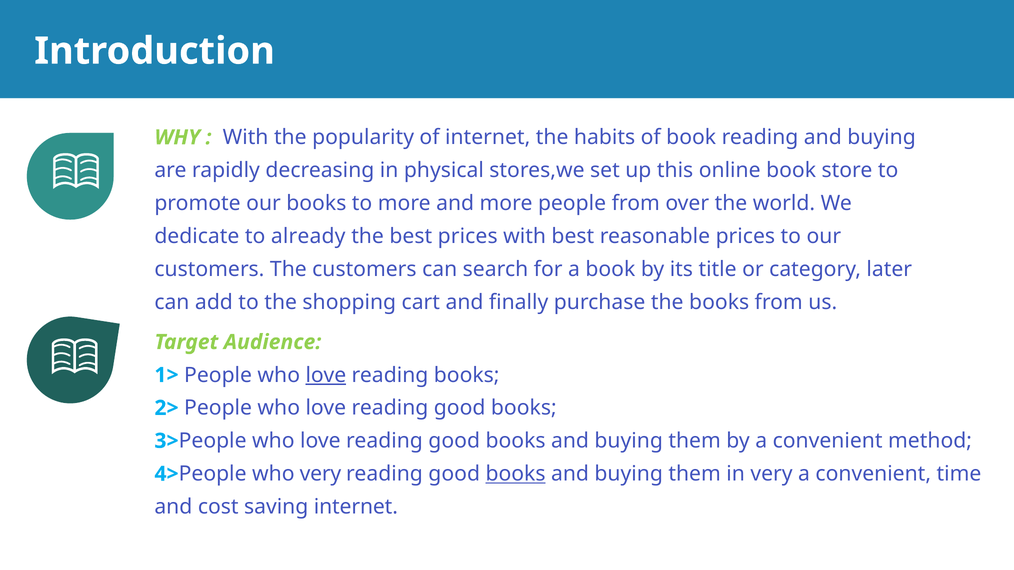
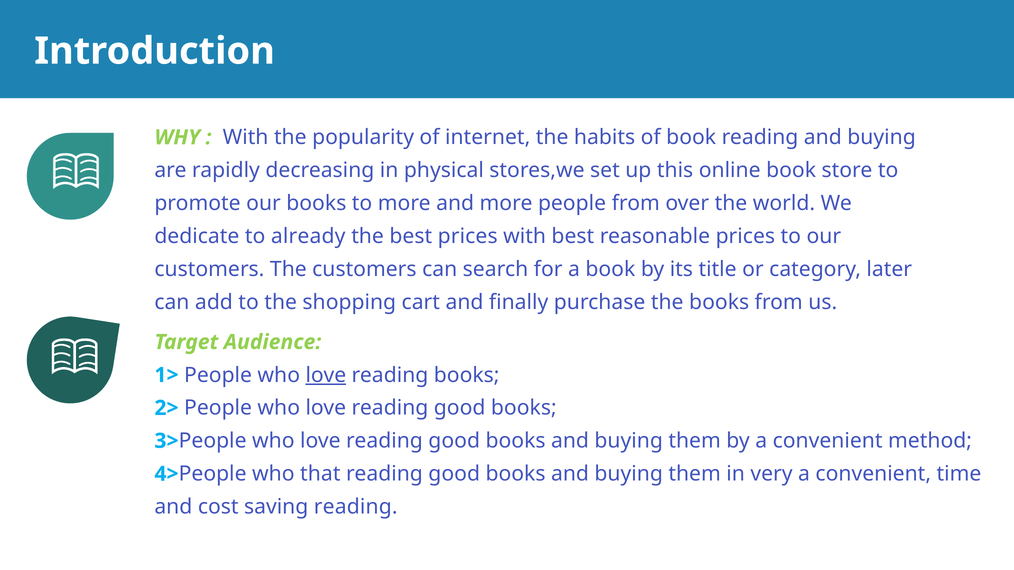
who very: very -> that (320, 474)
books underline: present -> none (516, 474)
saving internet: internet -> reading (356, 507)
